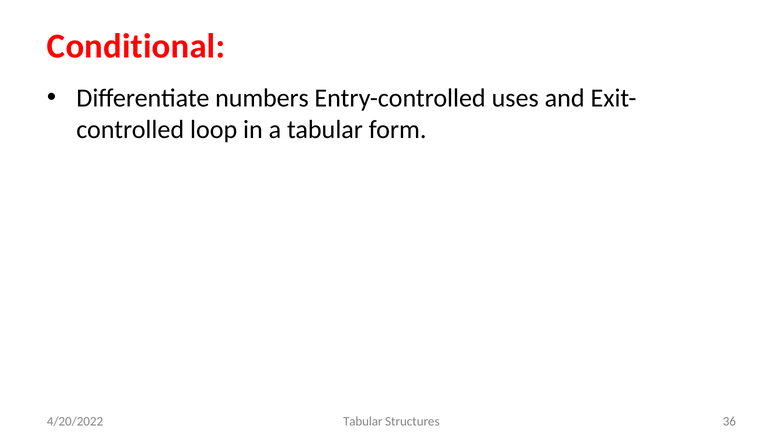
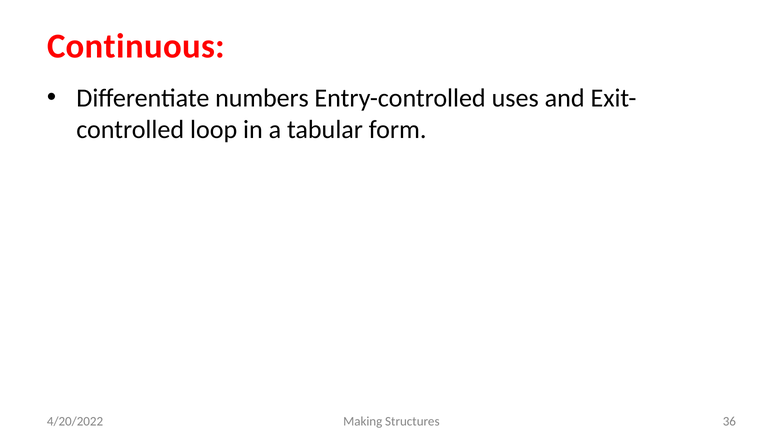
Conditional: Conditional -> Continuous (136, 46)
Tabular: Tabular -> Making (363, 421)
